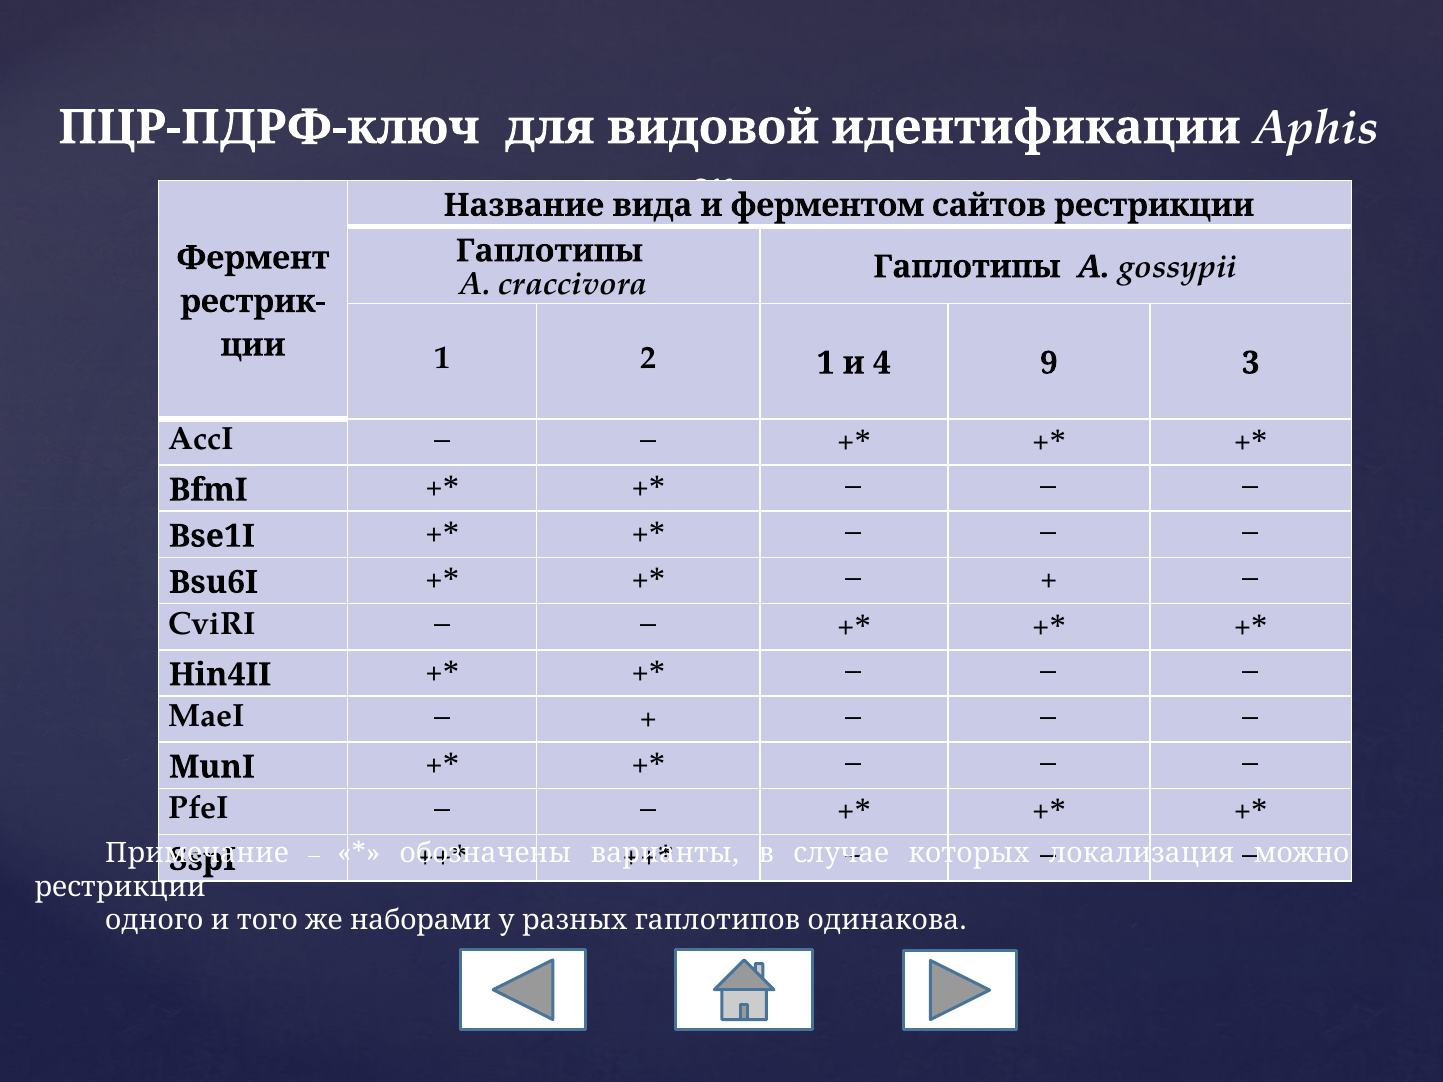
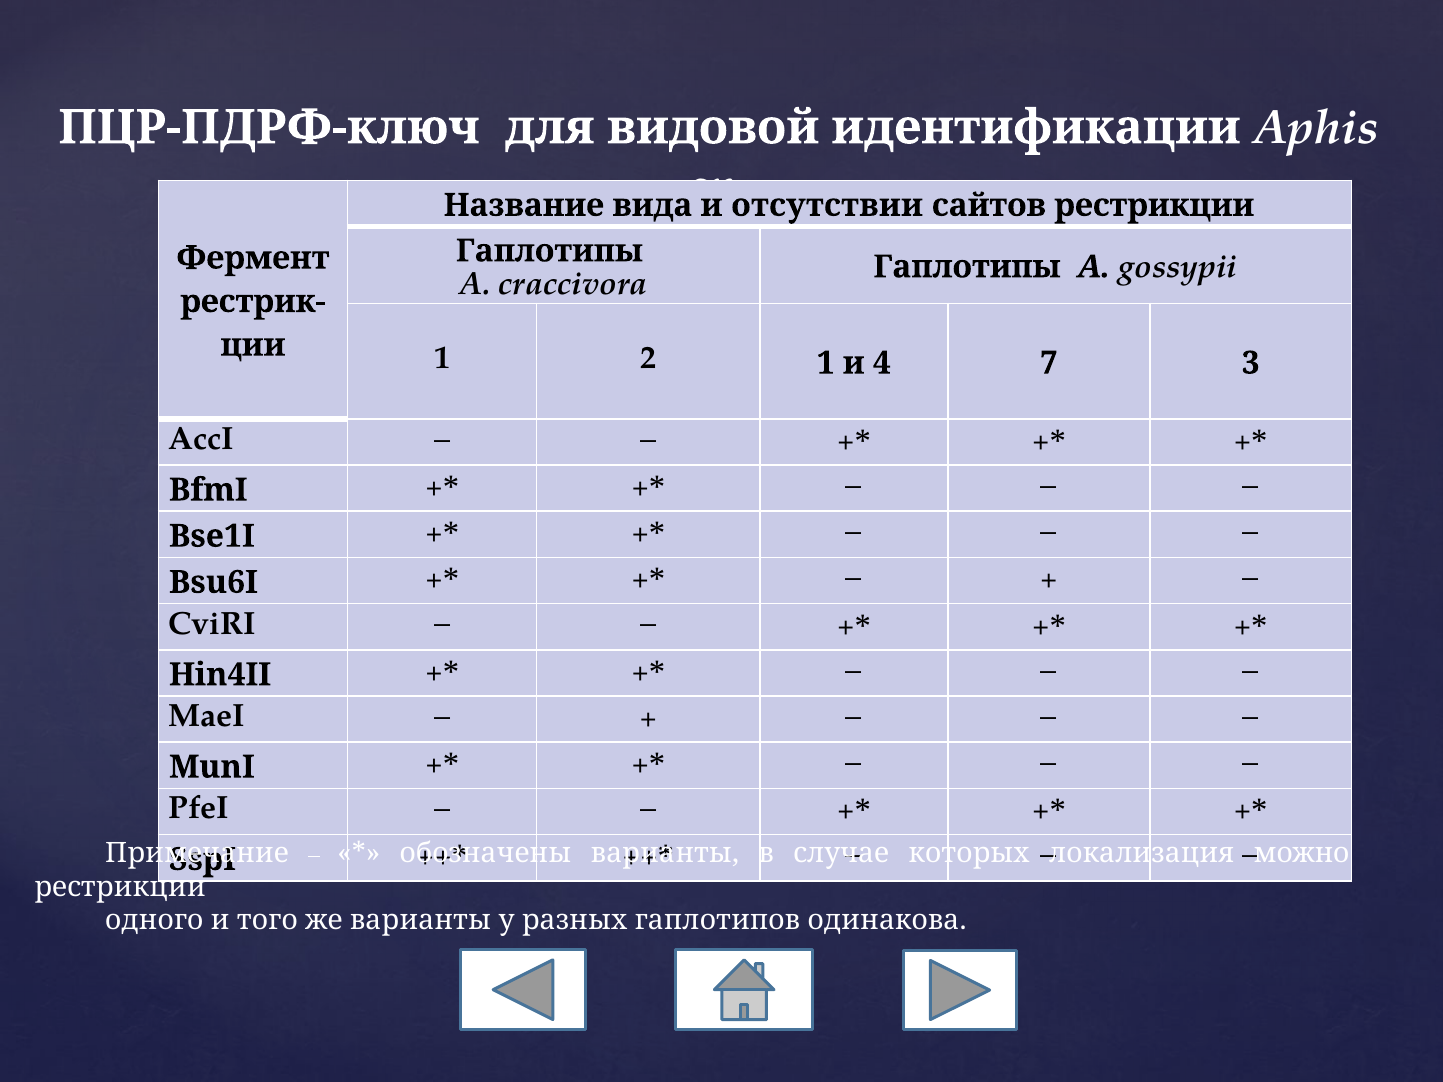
ферментом: ферментом -> отсутствии (827, 205)
9: 9 -> 7 (1049, 363)
же наборами: наборами -> варианты (420, 921)
